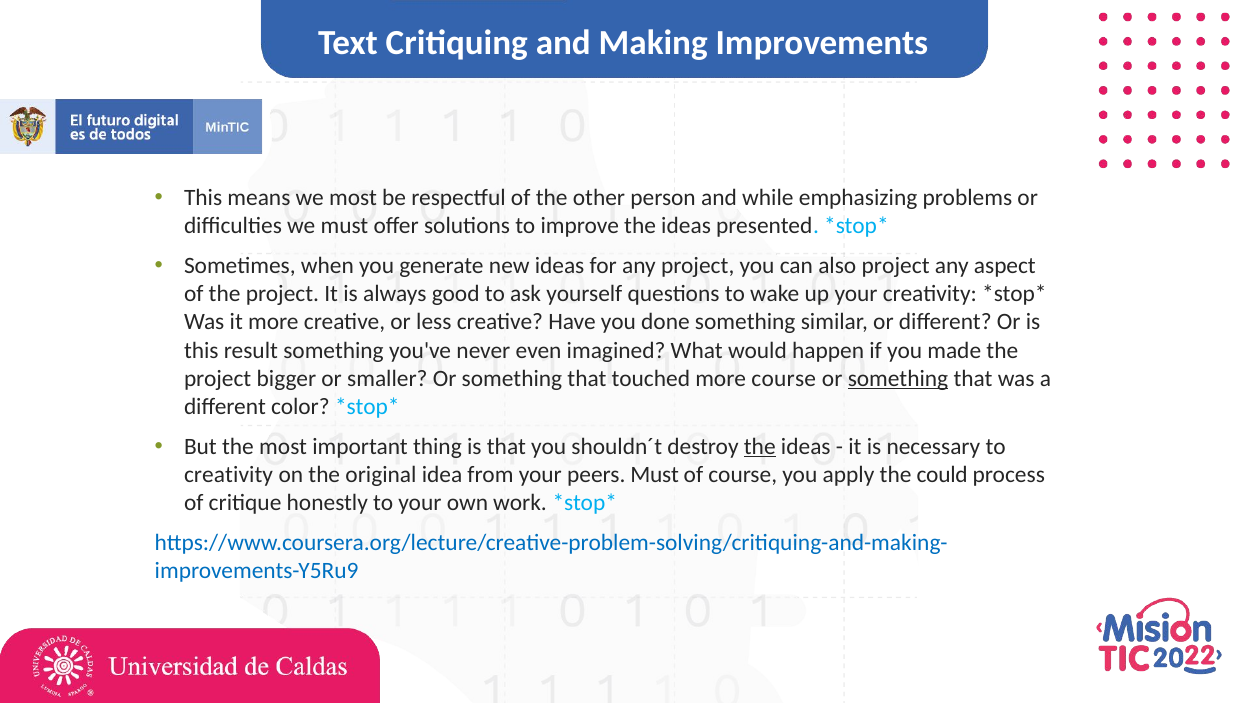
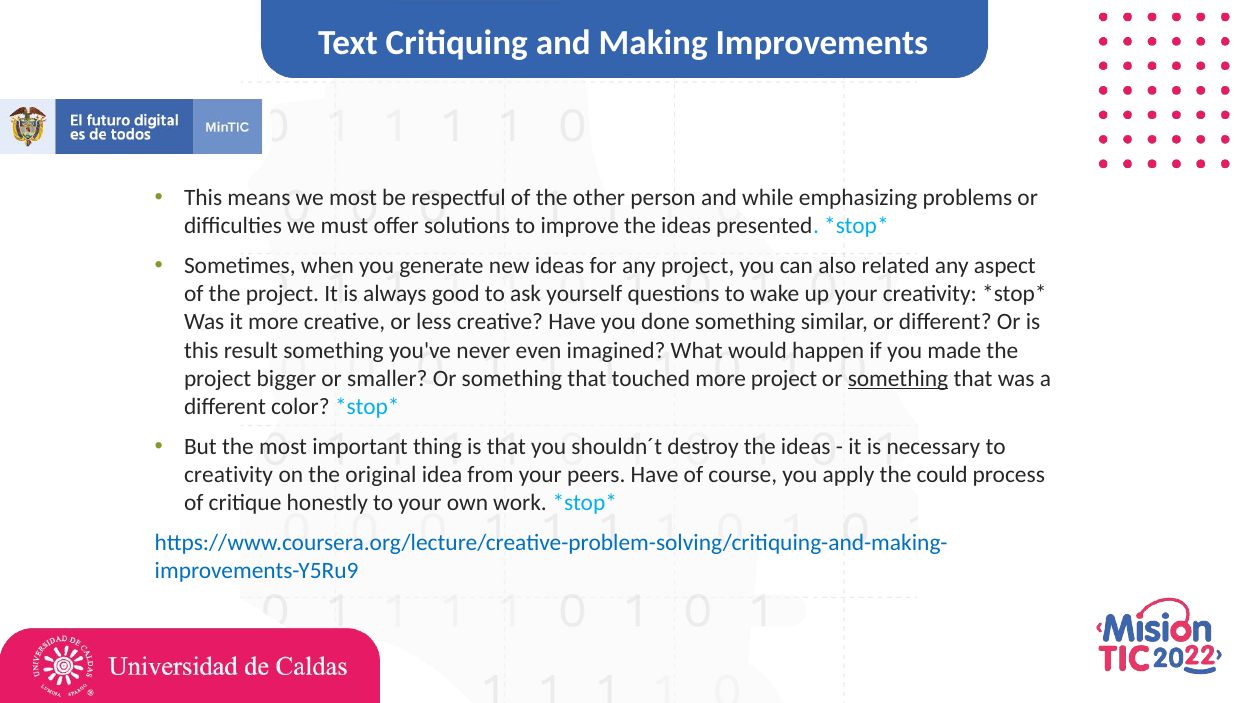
also project: project -> related (896, 266)
more course: course -> project (784, 378)
the underline: present -> none (760, 446)
peers Must: Must -> Have (655, 474)
